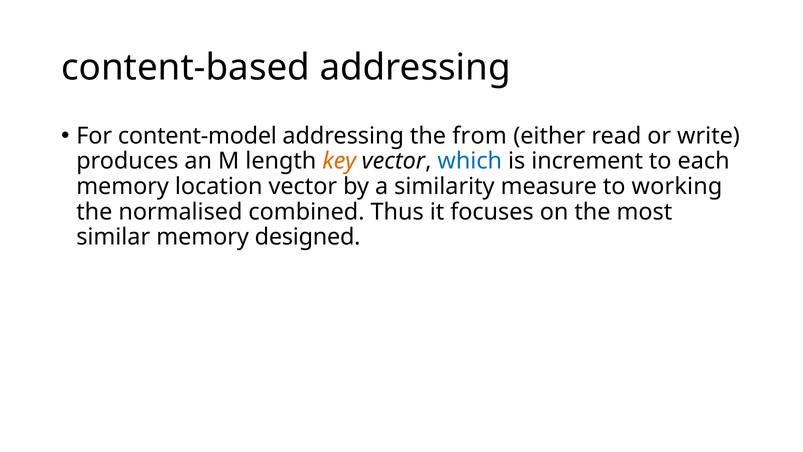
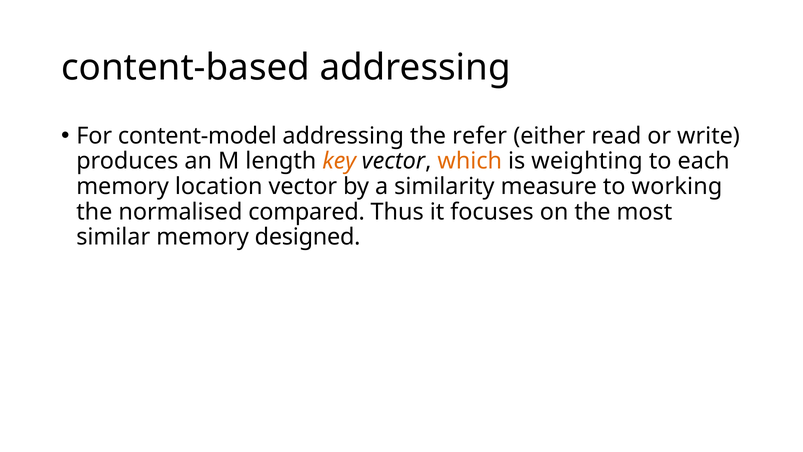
from: from -> refer (480, 136)
which colour: blue -> orange (470, 161)
increment: increment -> weighting (587, 161)
combined: combined -> compared (307, 212)
